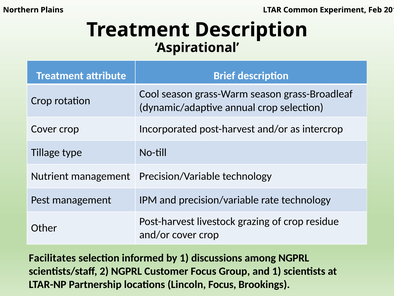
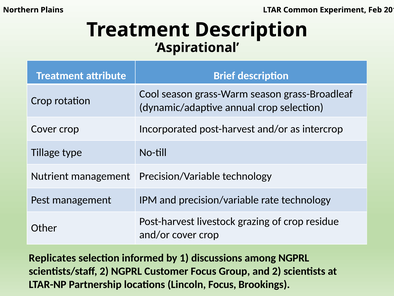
Facilitates: Facilitates -> Replicates (52, 258)
and 1: 1 -> 2 (277, 271)
